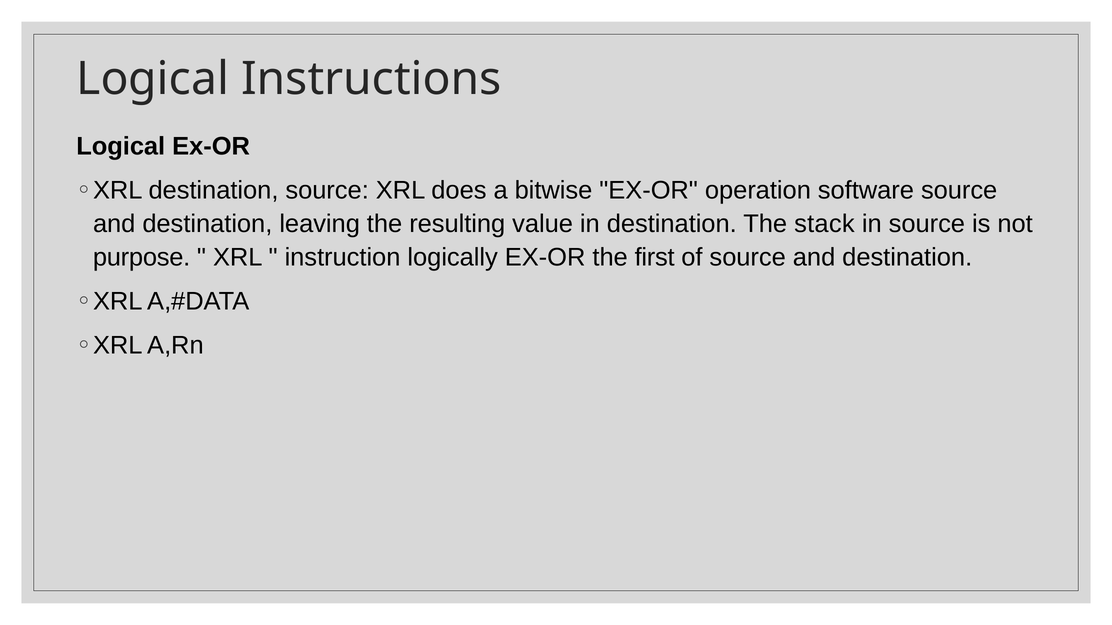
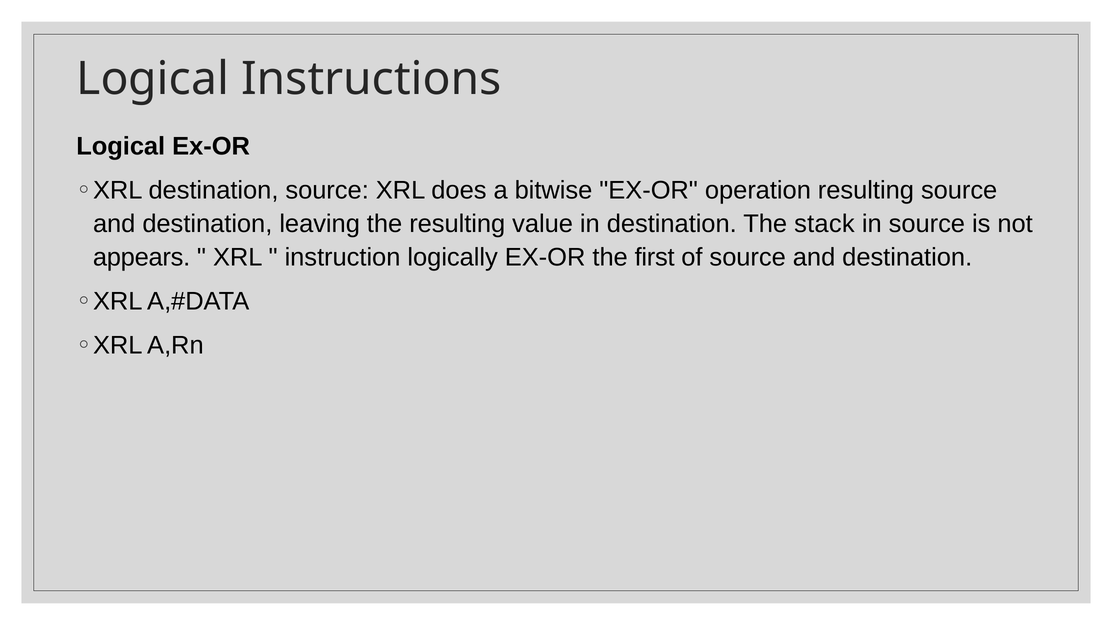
operation software: software -> resulting (866, 191)
purpose: purpose -> appears (142, 258)
